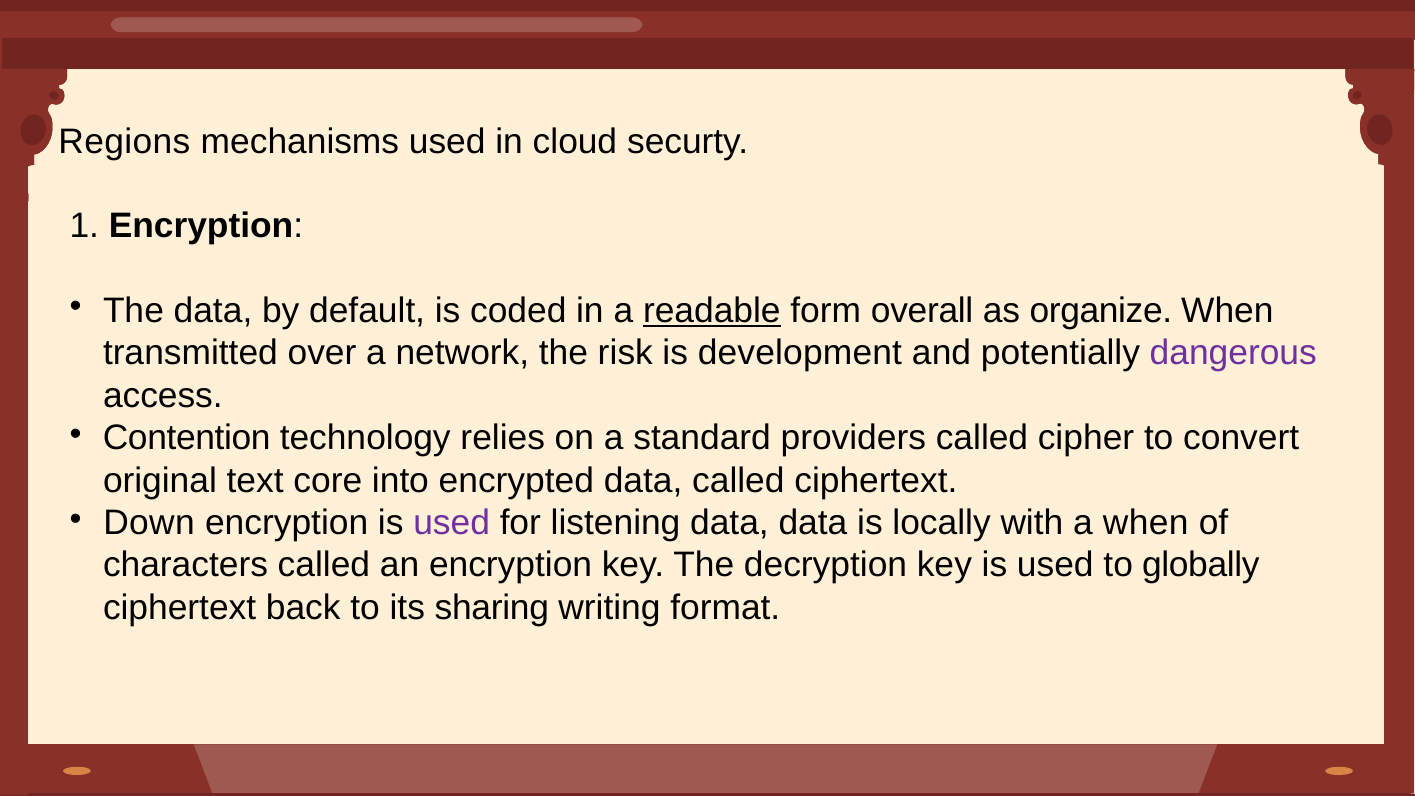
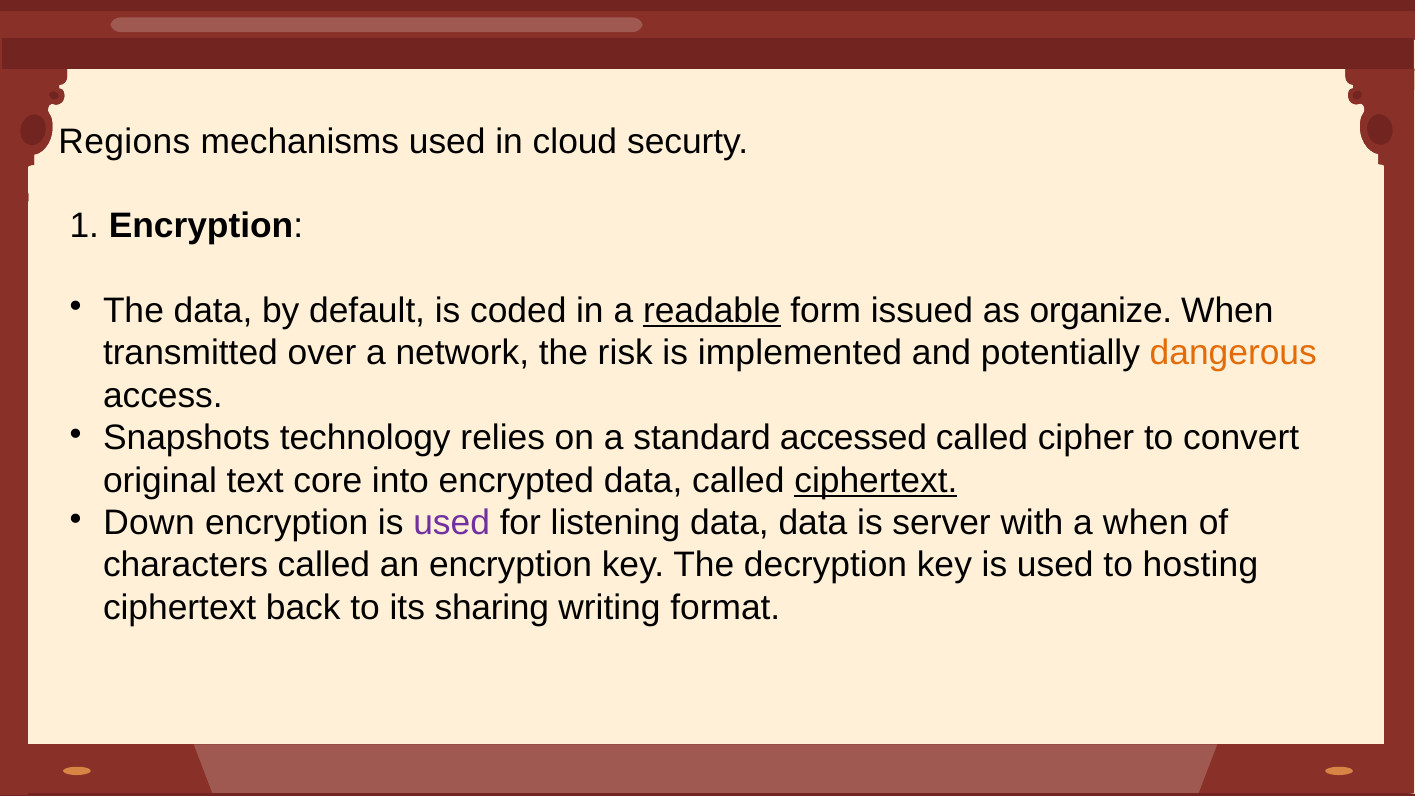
overall: overall -> issued (922, 311)
development: development -> implemented (800, 353)
dangerous colour: purple -> orange (1233, 353)
Contention: Contention -> Snapshots (187, 438)
providers: providers -> accessed (853, 438)
ciphertext underline: none -> present (876, 480)
locally: locally -> server (942, 523)
globally: globally -> hosting (1200, 565)
